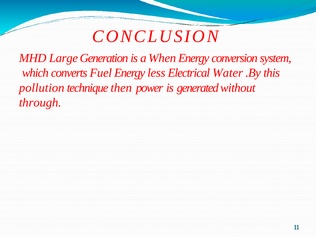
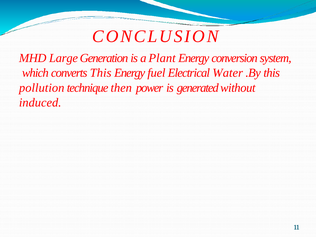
When: When -> Plant (162, 58)
converts Fuel: Fuel -> This (101, 73)
less: less -> fuel (156, 73)
through: through -> induced (40, 102)
